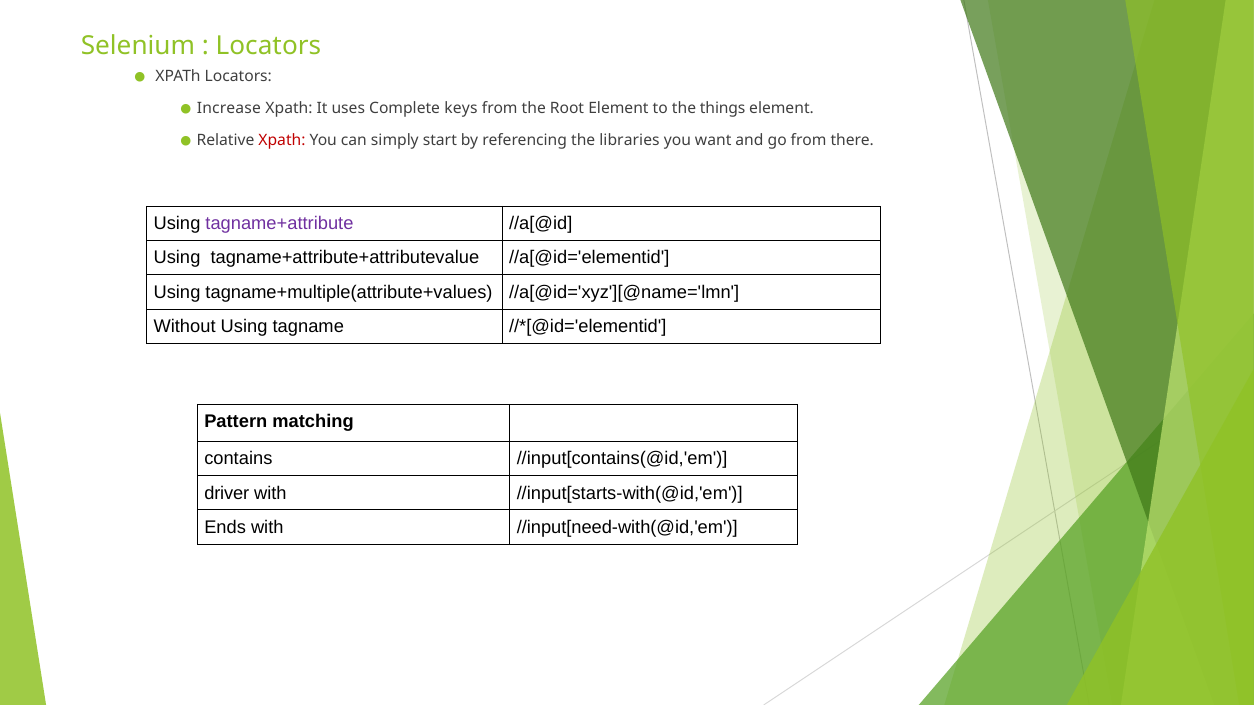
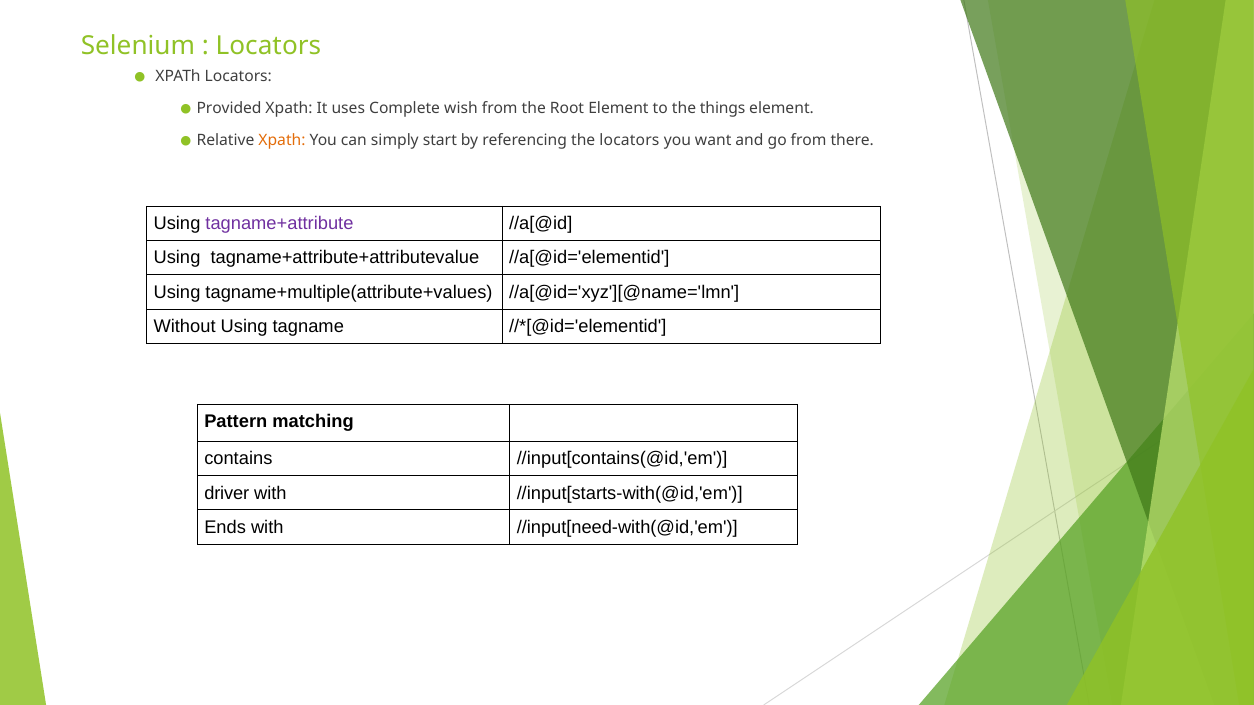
Increase: Increase -> Provided (229, 108)
keys: keys -> wish (461, 108)
Xpath colour: red -> orange (282, 140)
the libraries: libraries -> locators (629, 140)
